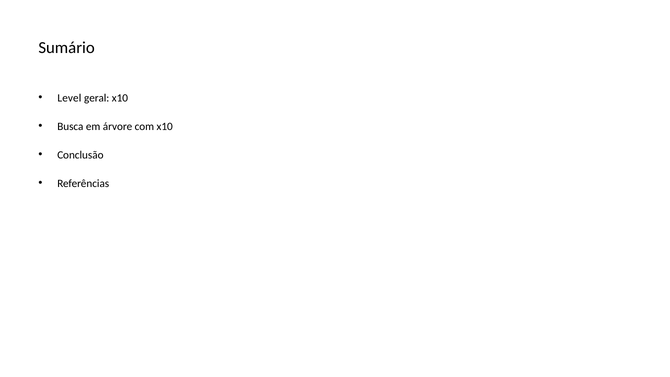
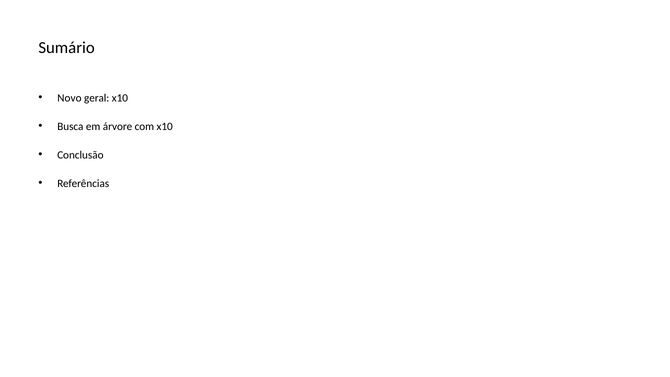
Level: Level -> Novo (69, 98)
